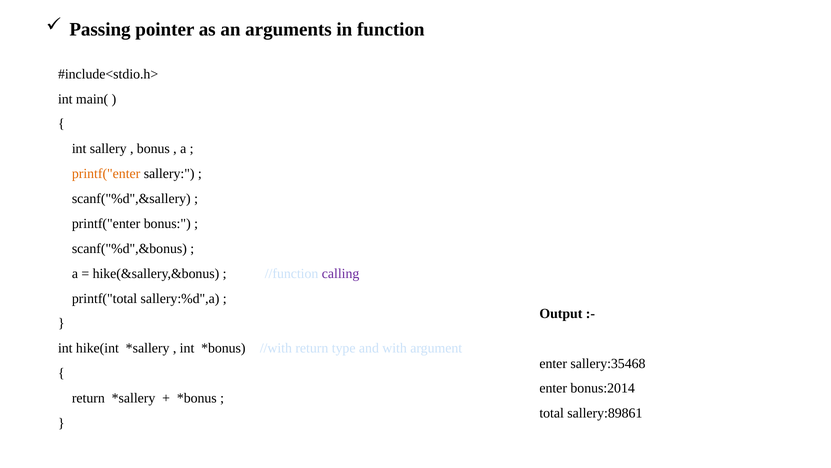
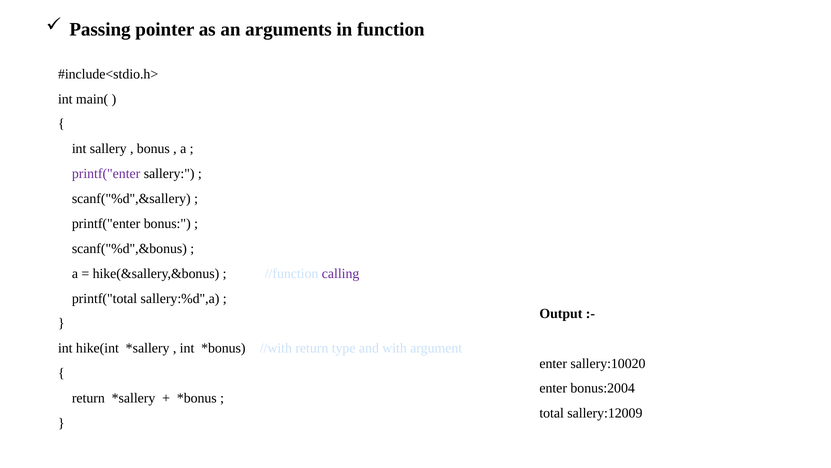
printf("enter colour: orange -> purple (106, 174)
sallery:35468: sallery:35468 -> sallery:10020 (608, 363)
bonus:2014: bonus:2014 -> bonus:2004 (603, 388)
sallery:89861: sallery:89861 -> sallery:12009 (605, 413)
